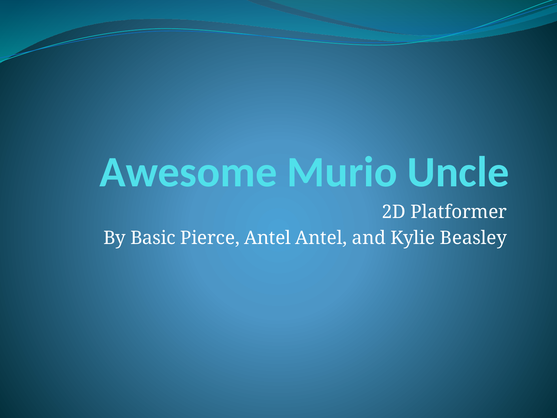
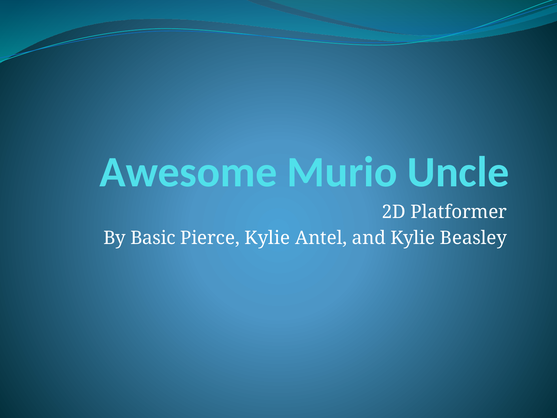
Pierce Antel: Antel -> Kylie (267, 238)
